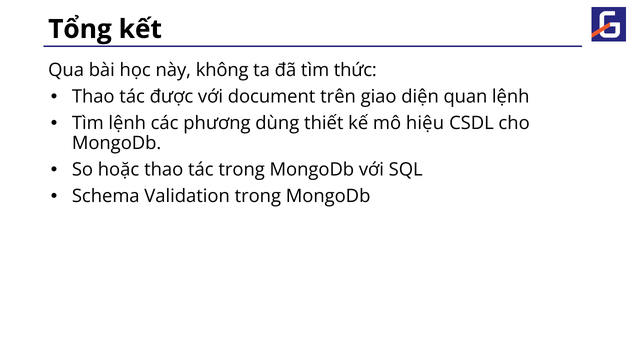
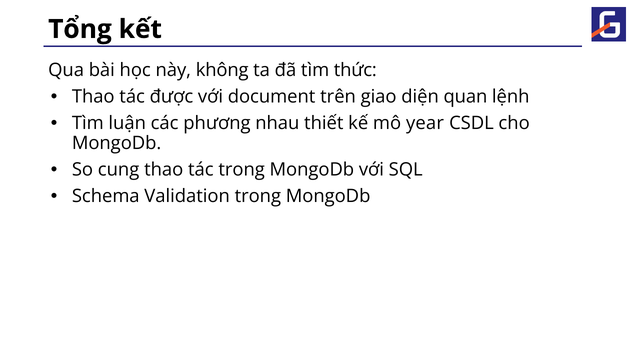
Tìm lệnh: lệnh -> luận (127, 123)
dùng: dùng -> nhau (277, 123)
hiệu: hiệu -> year (425, 123)
hoặc: hoặc -> cung (119, 169)
